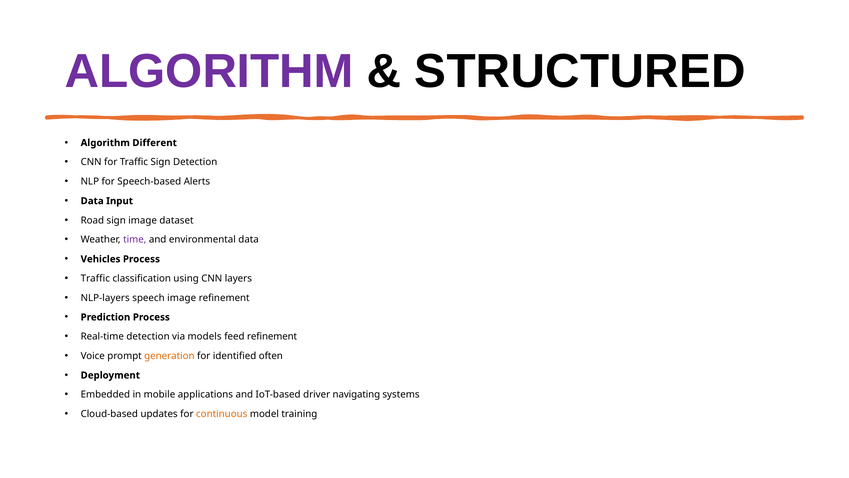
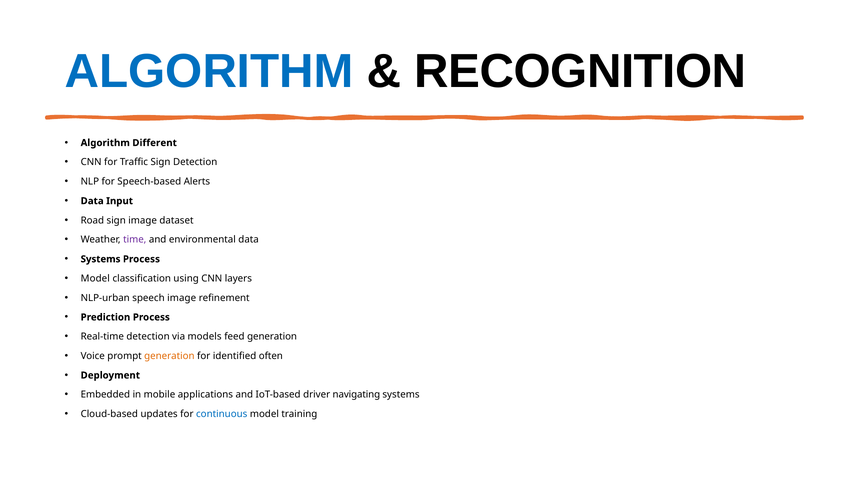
ALGORITHM colour: purple -> blue (209, 71)
STRUCTURED: STRUCTURED -> RECOGNITION (580, 71)
Vehicles: Vehicles -> Systems (101, 259)
Traffic: Traffic -> Model (95, 278)
NLP-layers: NLP-layers -> NLP-urban (105, 298)
feed refinement: refinement -> generation (272, 336)
continuous colour: orange -> blue (222, 414)
